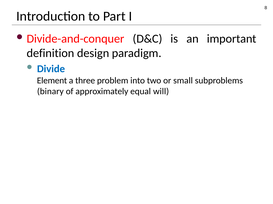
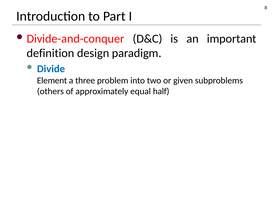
small: small -> given (183, 81)
binary: binary -> others (50, 92)
will: will -> half (161, 92)
